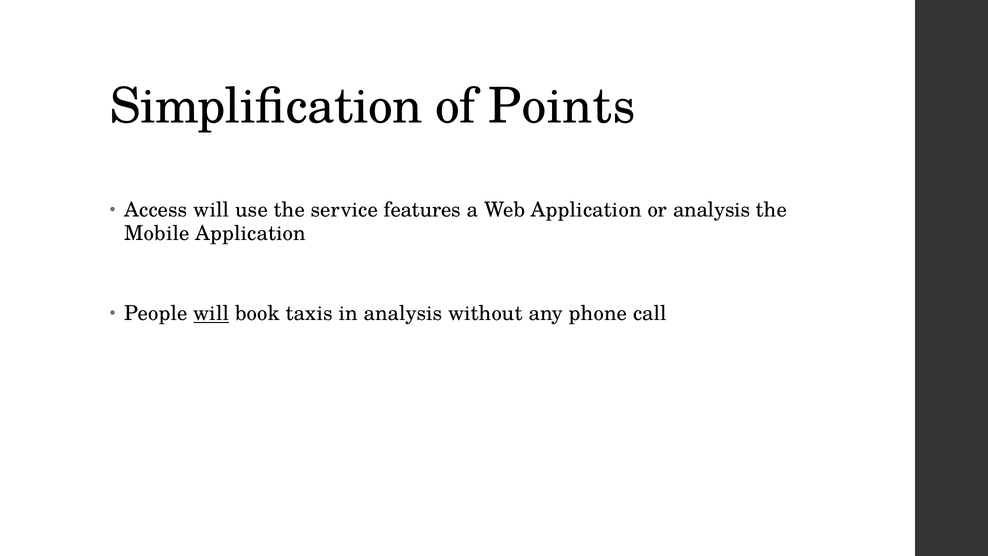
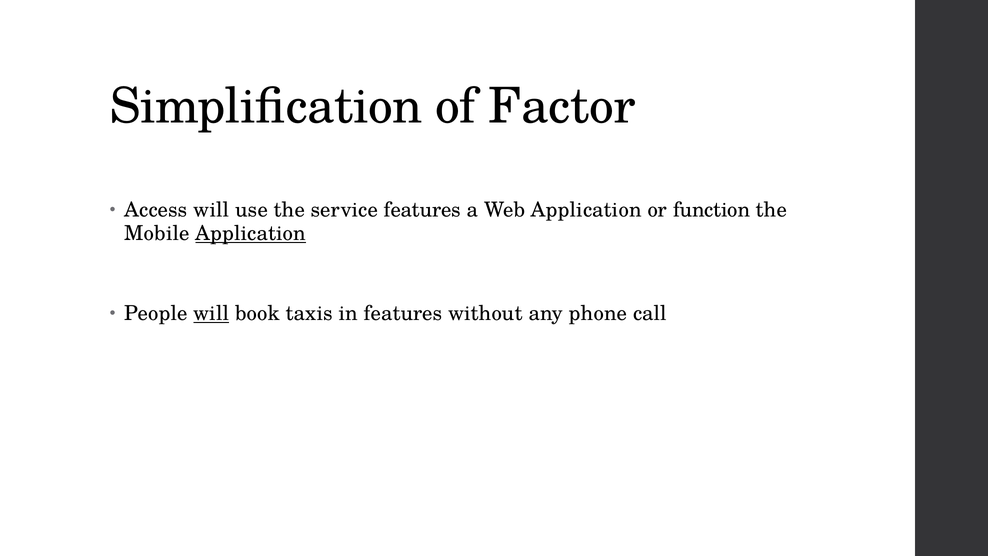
Points: Points -> Factor (562, 106)
or analysis: analysis -> function (712, 210)
Application underline: none -> present (251, 234)
in analysis: analysis -> features (403, 313)
